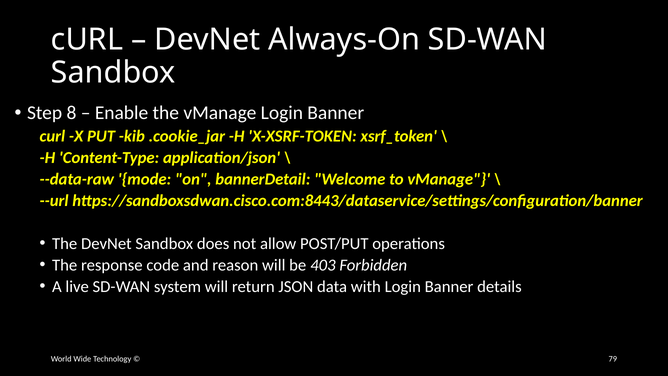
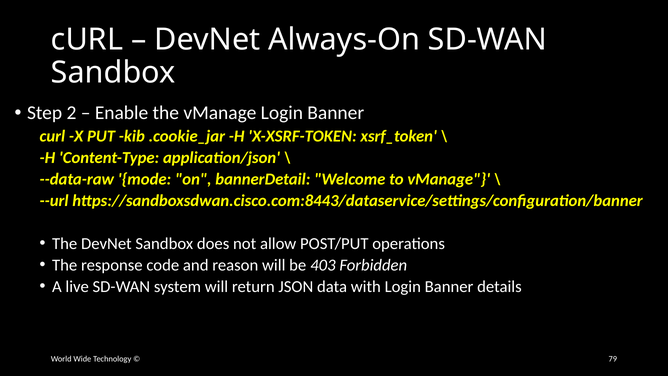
8: 8 -> 2 (71, 113)
